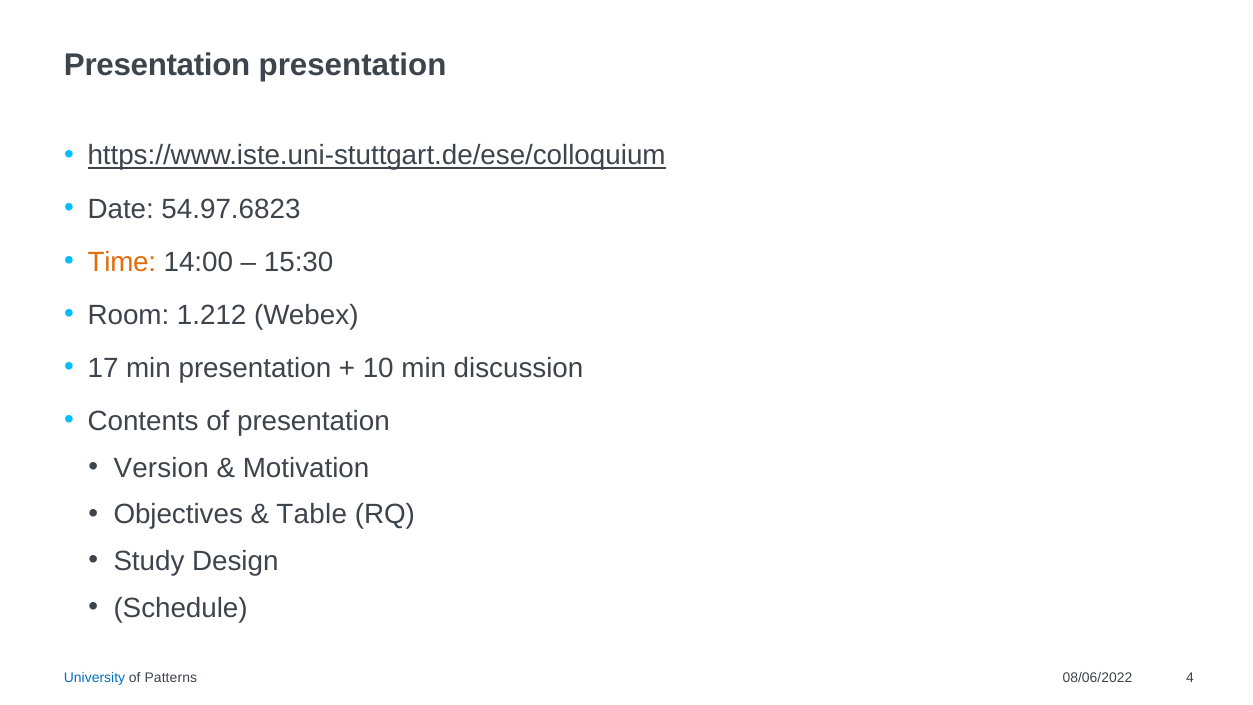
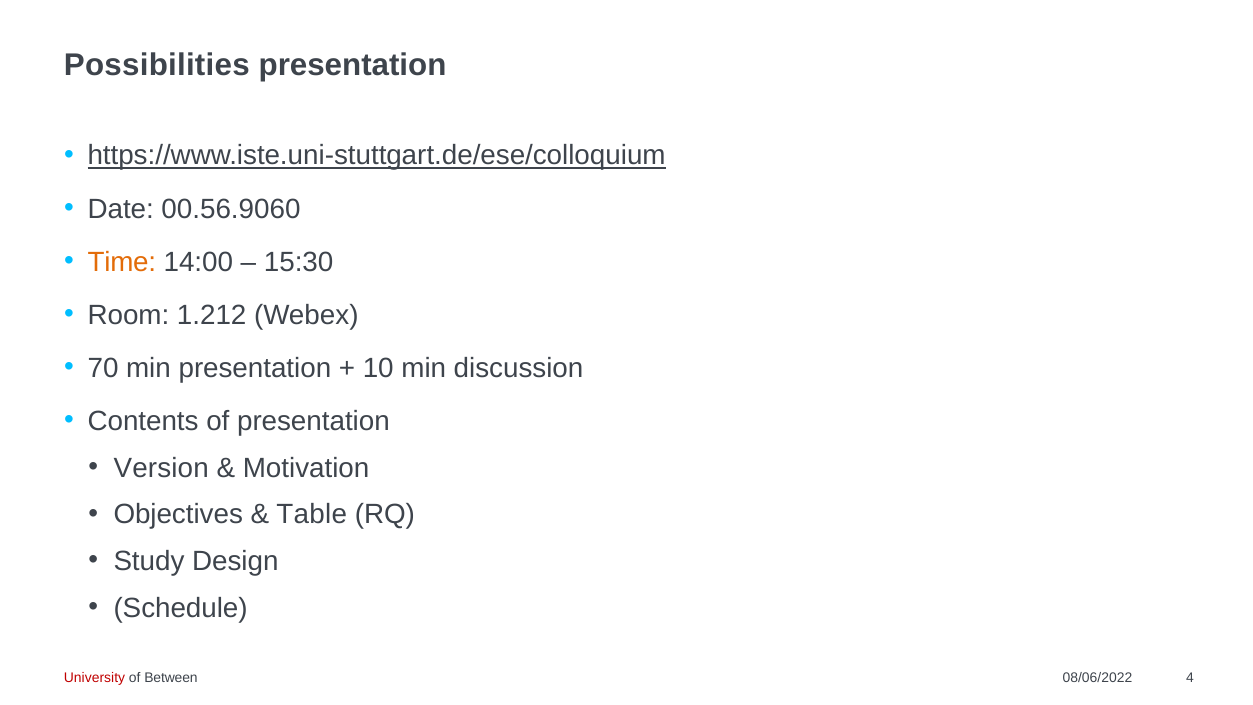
Presentation: Presentation -> Possibilities (157, 66)
54.97.6823: 54.97.6823 -> 00.56.9060 (231, 209)
17: 17 -> 70 (103, 368)
University colour: blue -> red (95, 678)
Patterns: Patterns -> Between (171, 678)
